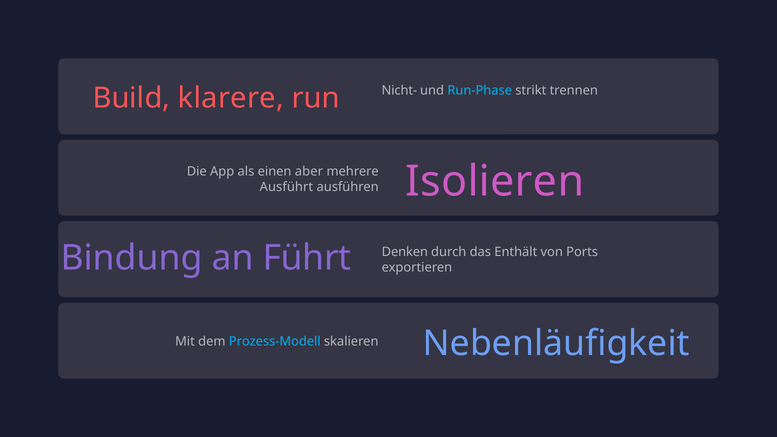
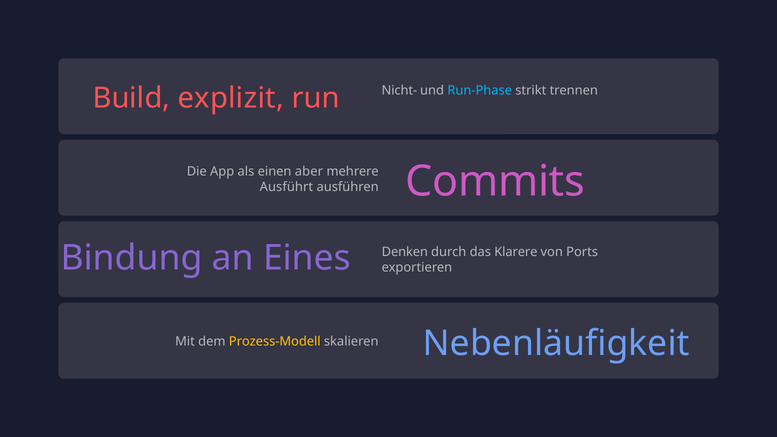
klarere: klarere -> explizit (231, 98)
Isolieren: Isolieren -> Commits (495, 181)
Führt: Führt -> Eines (307, 258)
Enthält: Enthält -> Klarere (516, 252)
Prozess-Modell colour: light blue -> yellow (275, 342)
